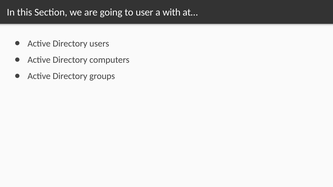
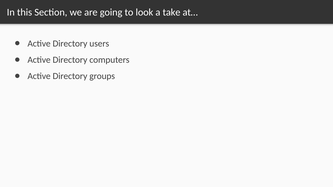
user: user -> look (144, 12)
with: with -> take (171, 12)
